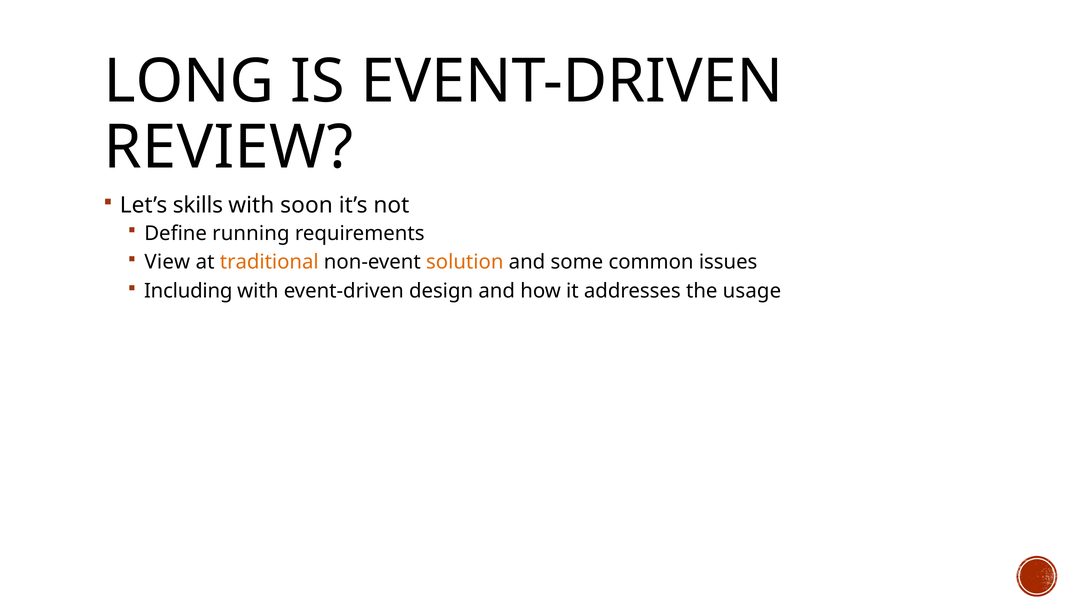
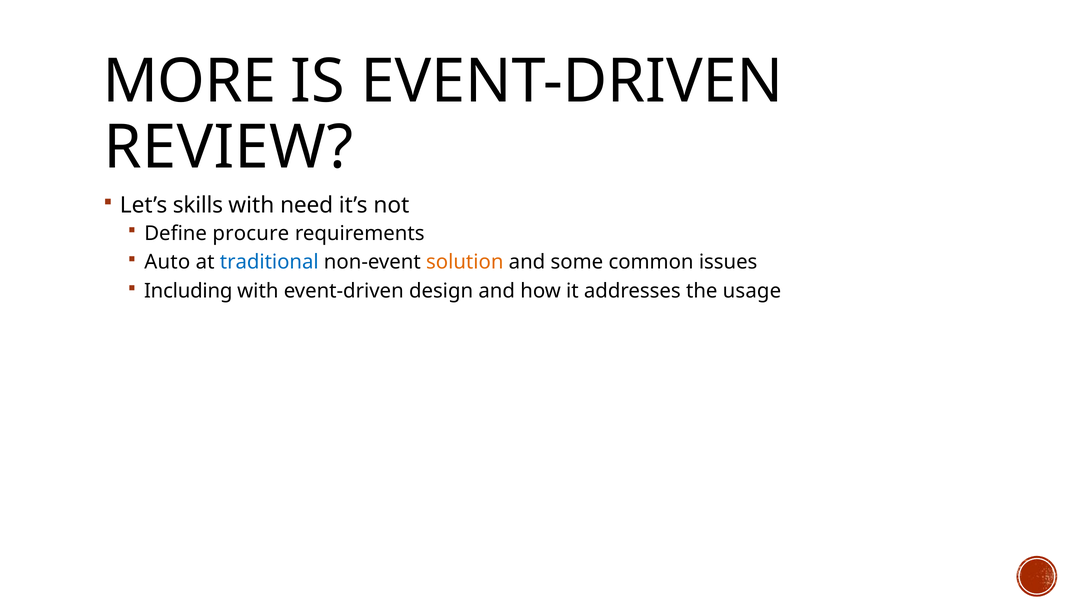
LONG: LONG -> MORE (189, 82)
soon: soon -> need (307, 205)
running: running -> procure (251, 233)
View: View -> Auto (167, 262)
traditional colour: orange -> blue (269, 262)
